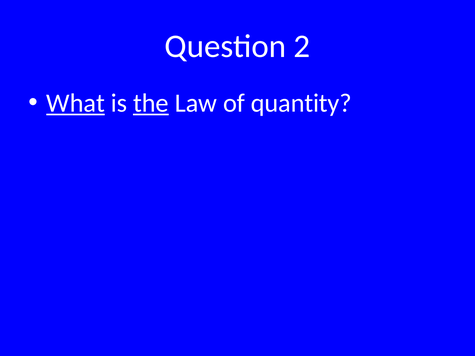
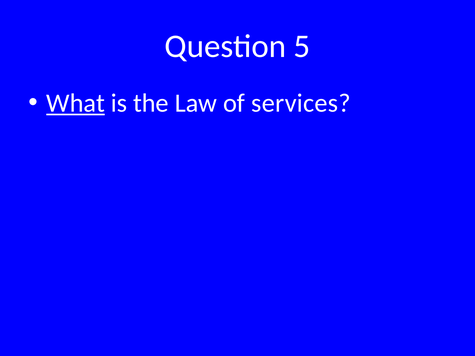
2: 2 -> 5 (302, 46)
the underline: present -> none (151, 103)
quantity: quantity -> services (301, 103)
